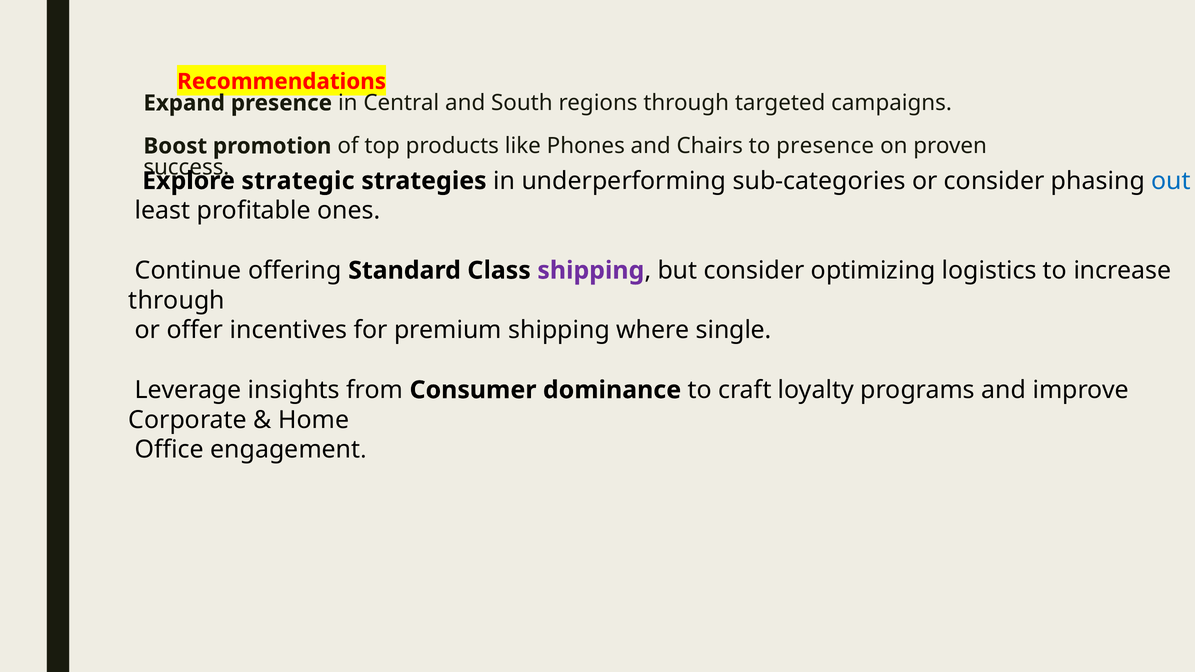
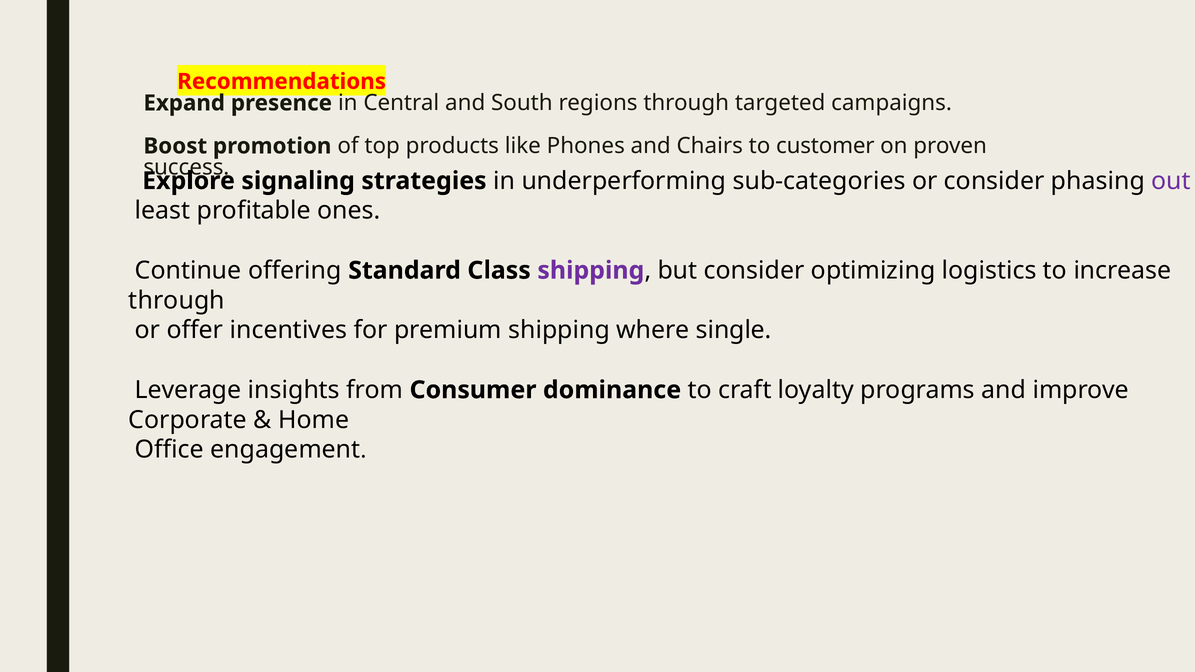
to presence: presence -> customer (825, 146)
strategic: strategic -> signaling (298, 181)
out colour: blue -> purple (1171, 181)
